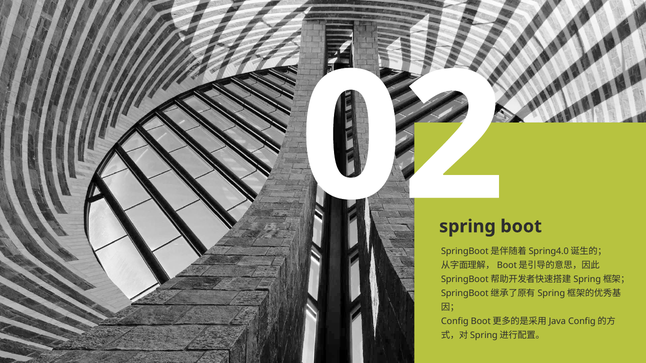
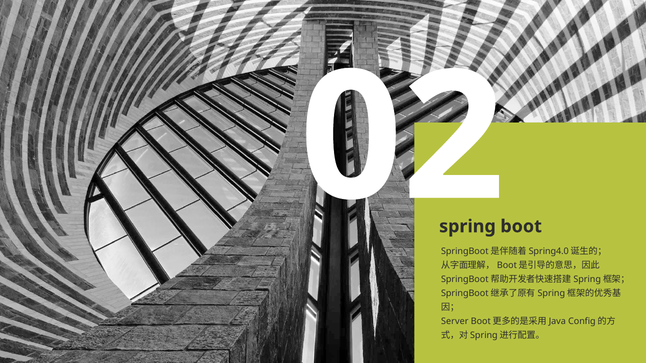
Config: Config -> Server (455, 322)
